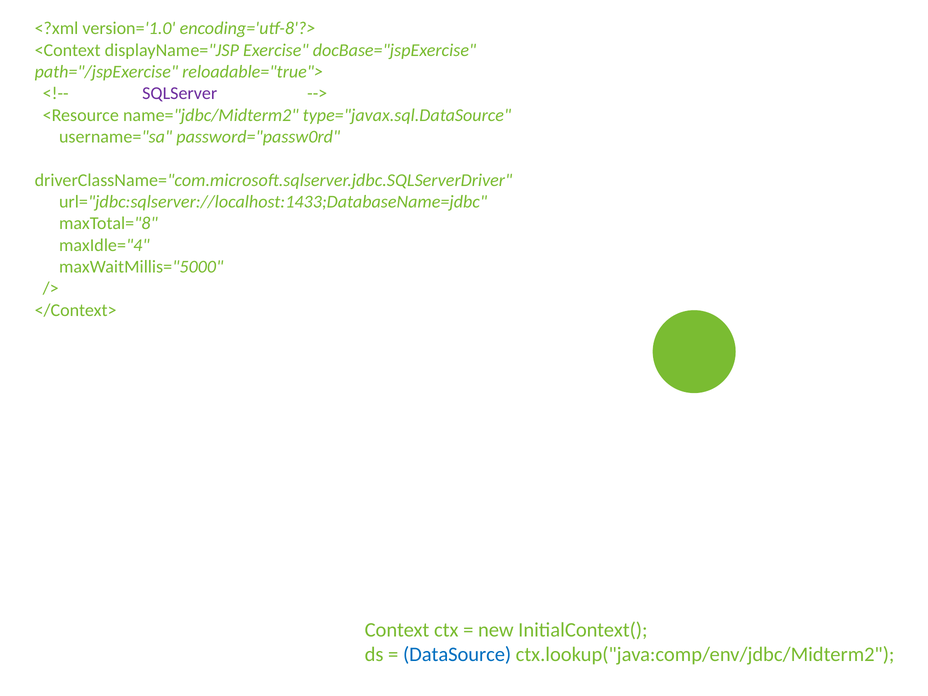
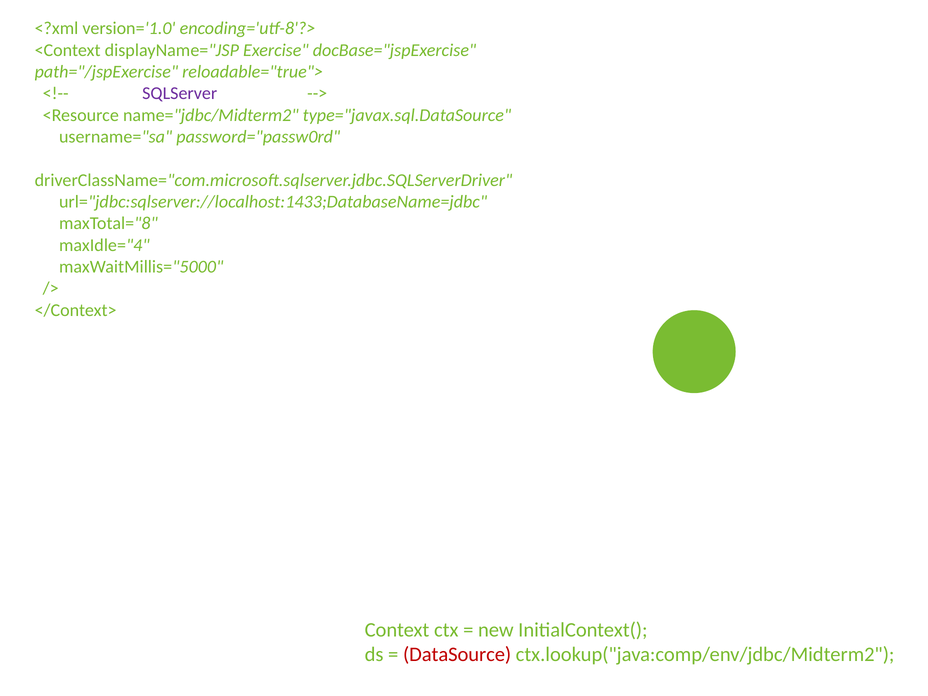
DataSource colour: blue -> red (457, 655)
